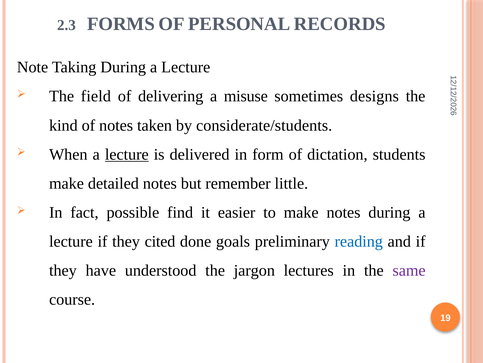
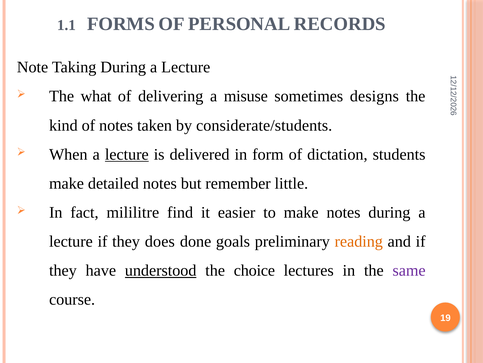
2.3: 2.3 -> 1.1 (66, 25)
field: field -> what (96, 96)
possible: possible -> mililitre (133, 212)
cited: cited -> does (160, 241)
reading colour: blue -> orange (359, 241)
understood underline: none -> present (161, 270)
jargon: jargon -> choice (254, 270)
